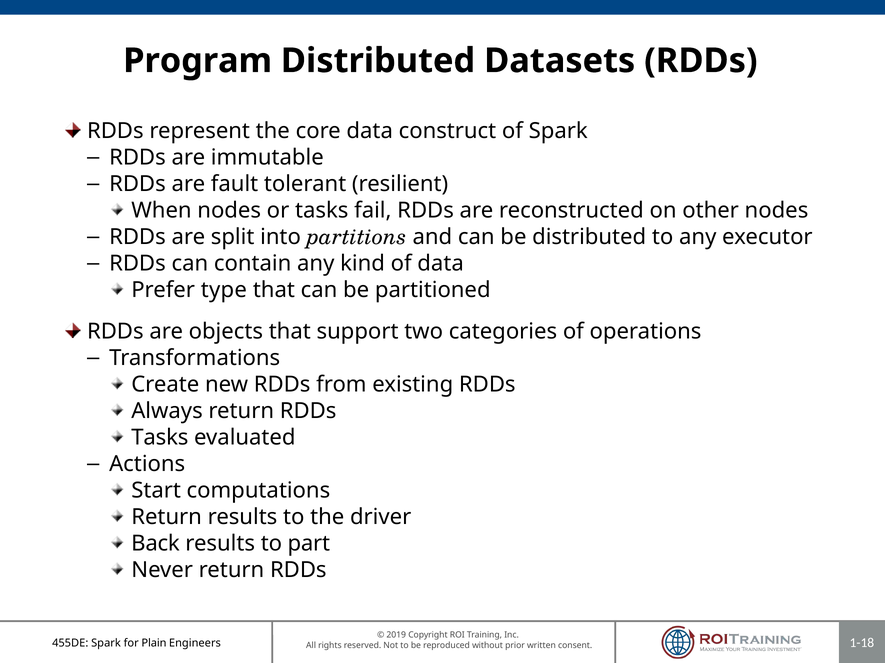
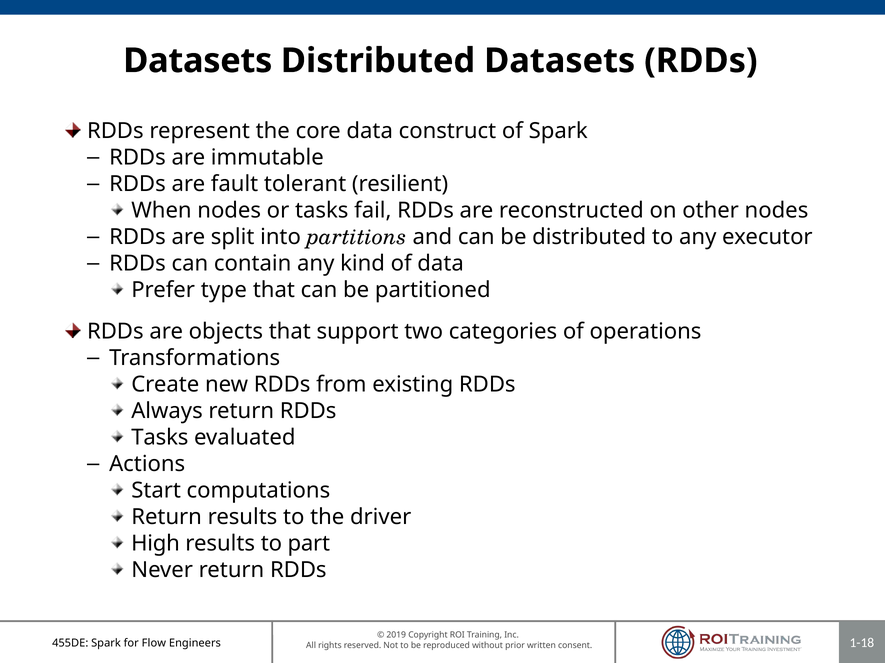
Program: Program -> Datasets (198, 61)
Back: Back -> High (156, 544)
Plain: Plain -> Flow (154, 644)
